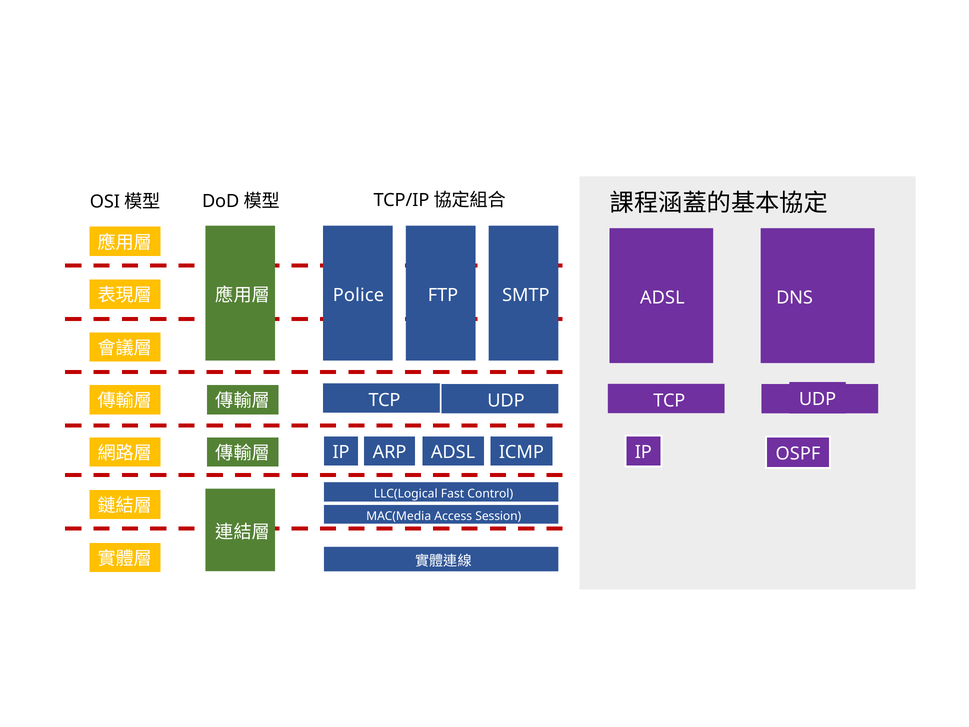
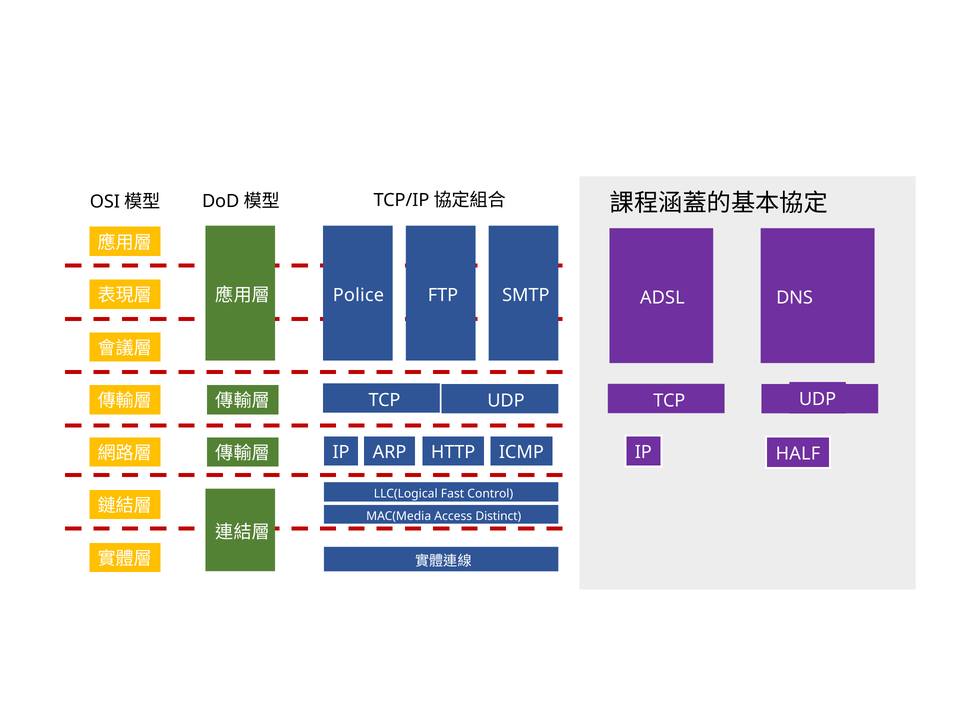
ARP ADSL: ADSL -> HTTP (453, 452)
OSPF: OSPF -> HALF (798, 453)
Session: Session -> Distinct (498, 516)
